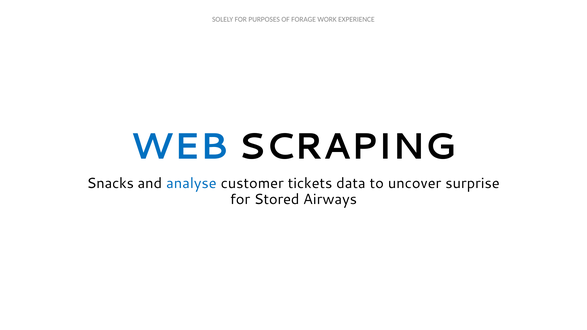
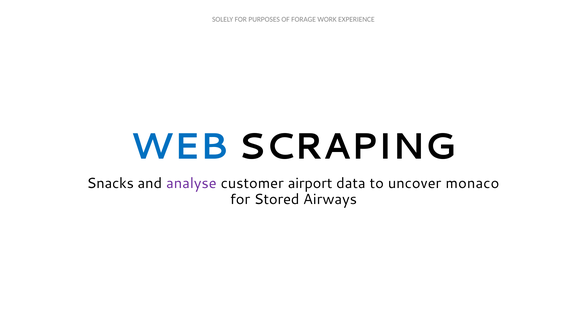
analyse colour: blue -> purple (191, 183)
tickets: tickets -> airport (310, 183)
surprise: surprise -> monaco (472, 183)
